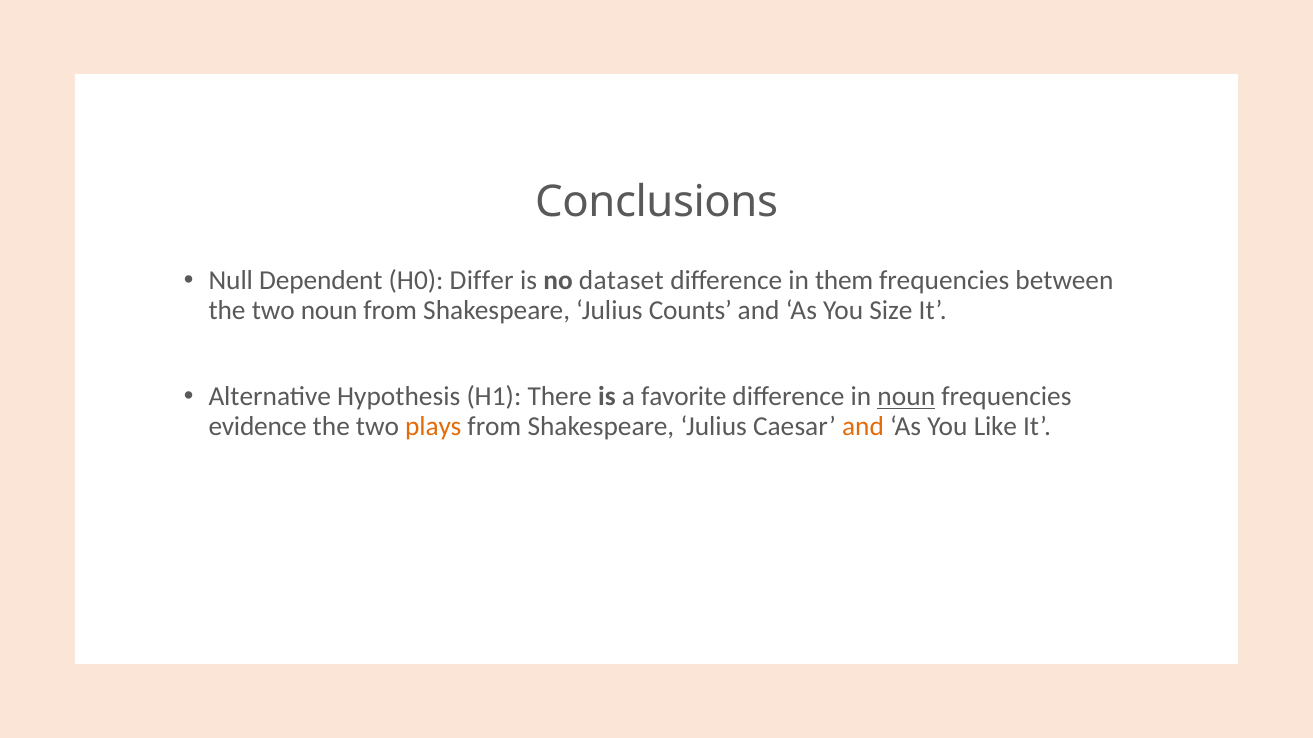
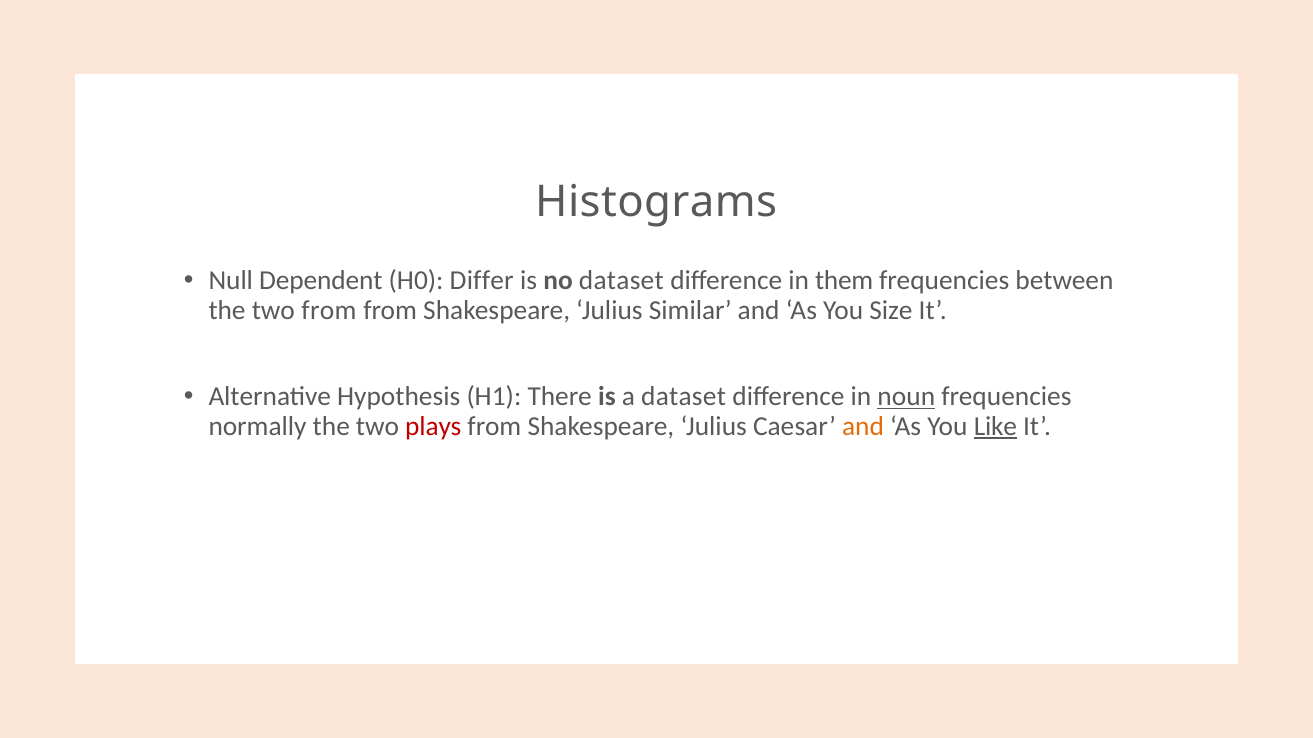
Conclusions: Conclusions -> Histograms (656, 203)
two noun: noun -> from (329, 311)
Counts: Counts -> Similar (690, 311)
a favorite: favorite -> dataset (684, 397)
evidence: evidence -> normally (257, 427)
plays colour: orange -> red (433, 427)
Like underline: none -> present (995, 427)
